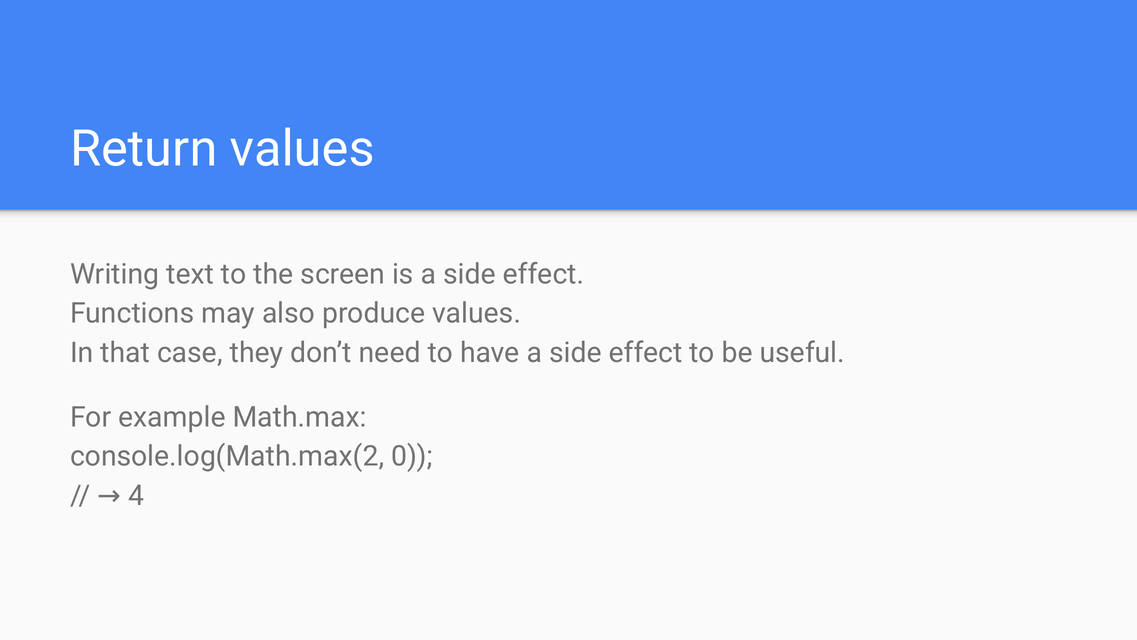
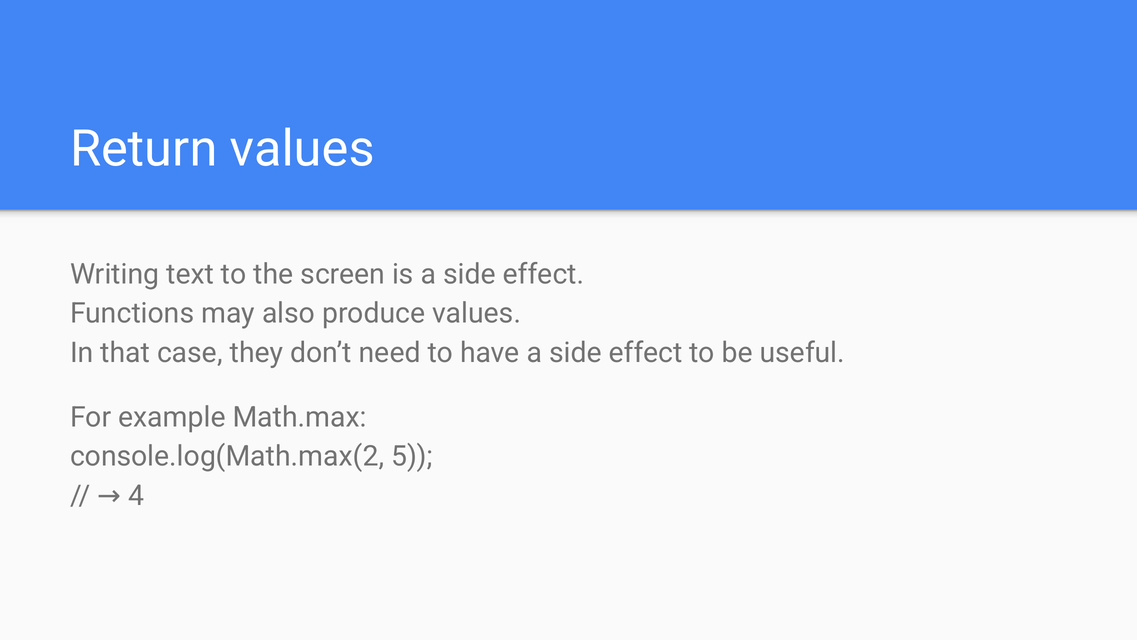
0: 0 -> 5 (412, 456)
